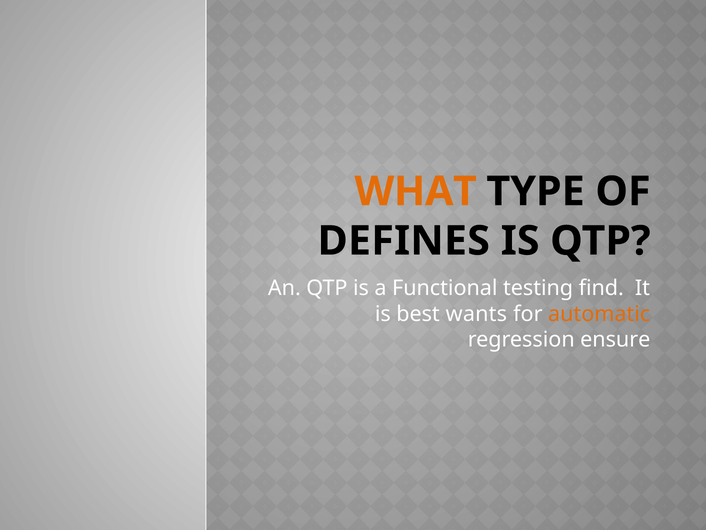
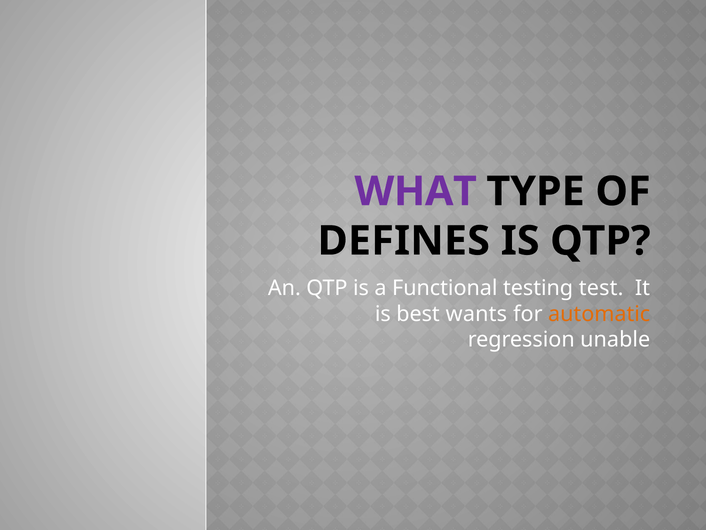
WHAT colour: orange -> purple (416, 191)
find: find -> test (601, 288)
ensure: ensure -> unable (615, 340)
